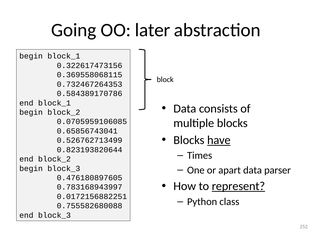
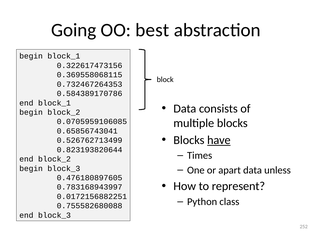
later: later -> best (152, 30)
parser: parser -> unless (278, 170)
represent underline: present -> none (238, 186)
